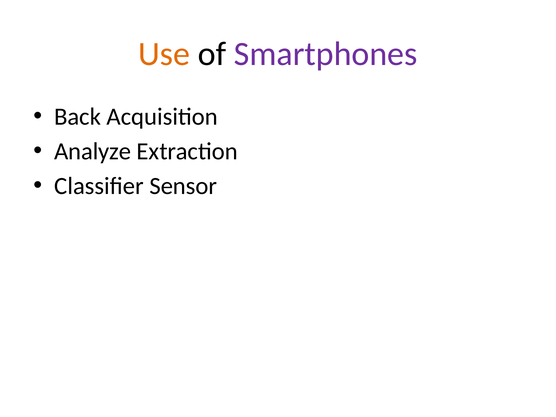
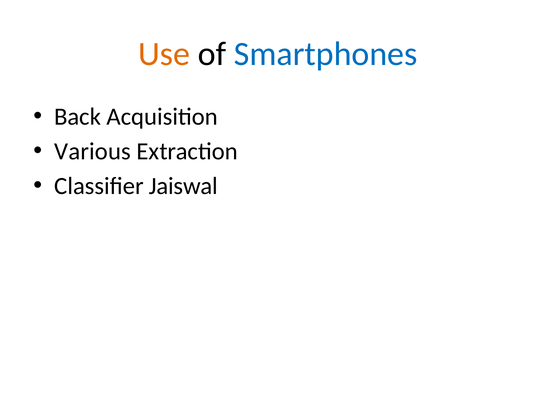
Smartphones colour: purple -> blue (326, 54)
Analyze: Analyze -> Various (93, 151)
Sensor: Sensor -> Jaiswal (183, 186)
